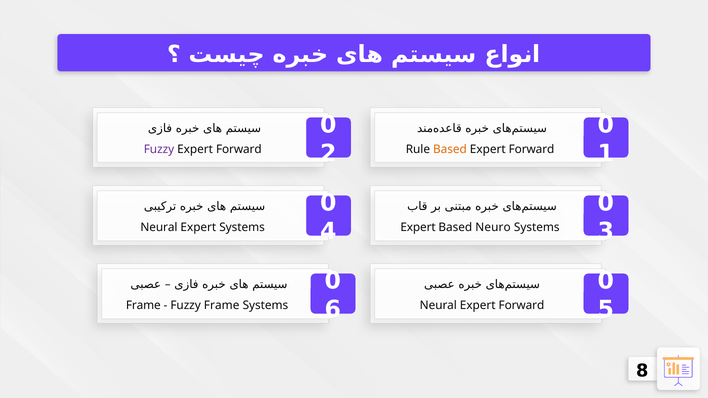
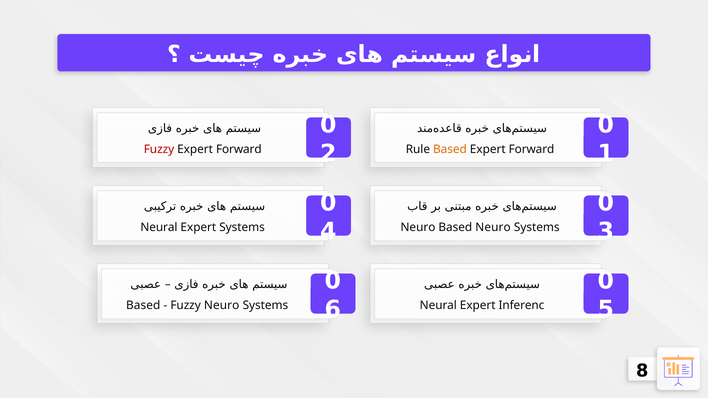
Fuzzy colour: purple -> red (159, 149)
Expert: Expert -> Neuro (418, 228)
Frame: Frame -> Based (143, 306)
Fuzzy Frame: Frame -> Neuro (222, 306)
Neural Expert Forward: Forward -> Inferenc (521, 306)
